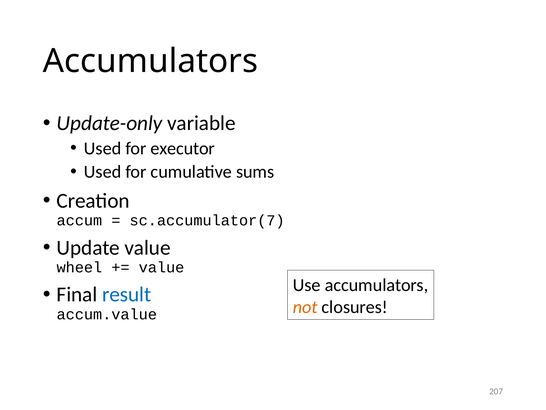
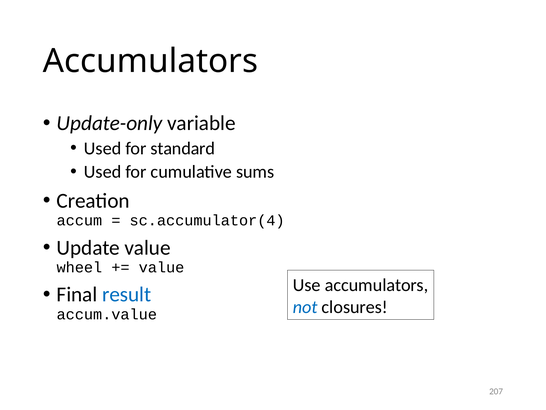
executor: executor -> standard (183, 148)
sc.accumulator(7: sc.accumulator(7 -> sc.accumulator(4 (207, 220)
not colour: orange -> blue (305, 307)
